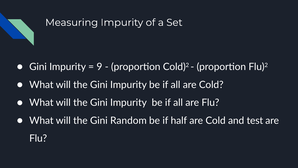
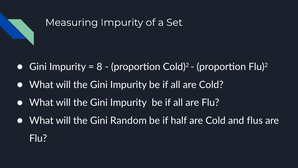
9: 9 -> 8 (99, 67)
test: test -> flus (255, 120)
